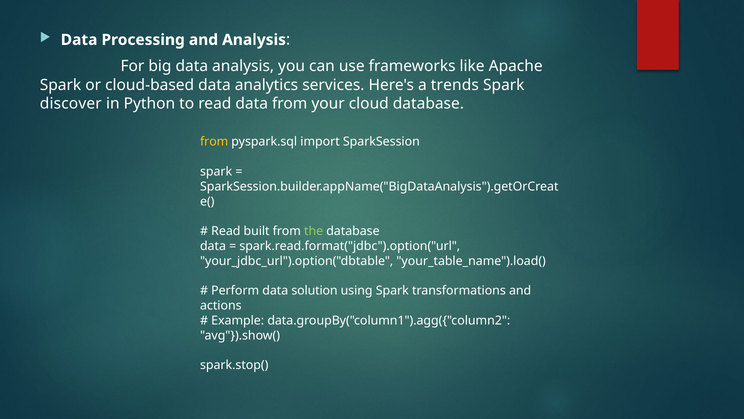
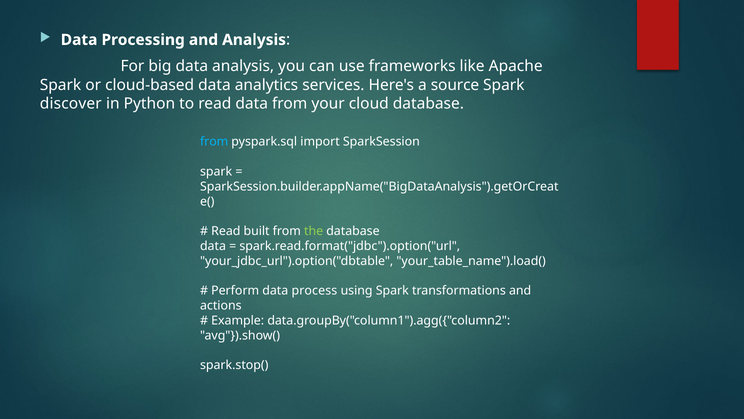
trends: trends -> source (455, 85)
from colour: yellow -> light blue (214, 142)
solution: solution -> process (314, 290)
